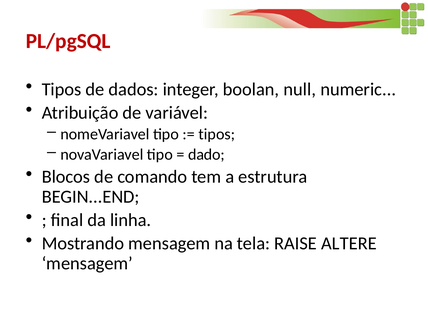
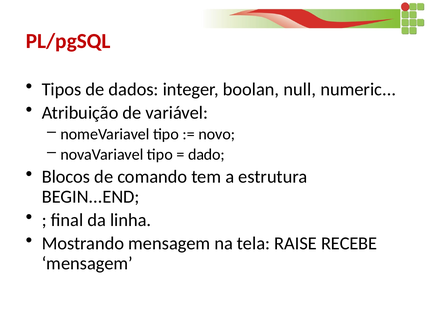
tipos: tipos -> novo (217, 134)
ALTERE: ALTERE -> RECEBE (349, 243)
